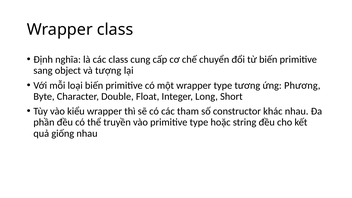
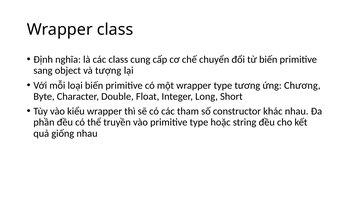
Phương: Phương -> Chương (302, 85)
